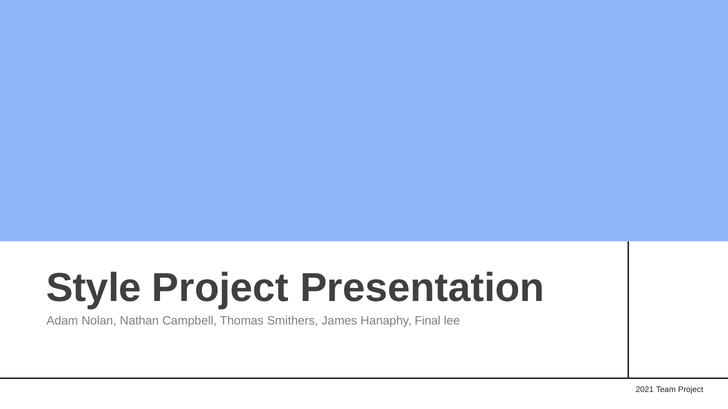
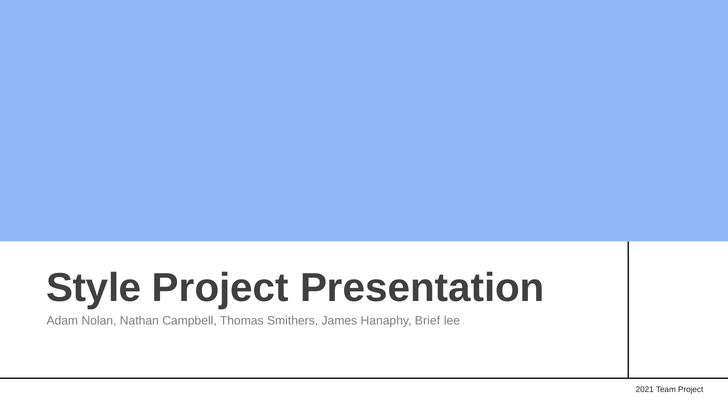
Final: Final -> Brief (428, 321)
